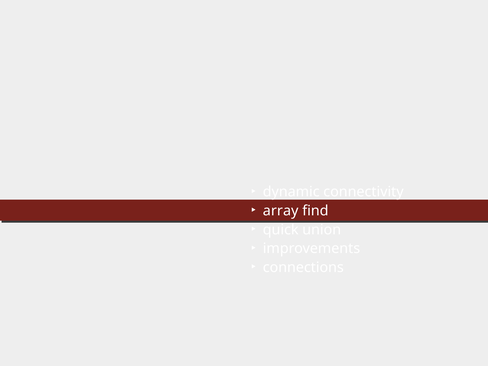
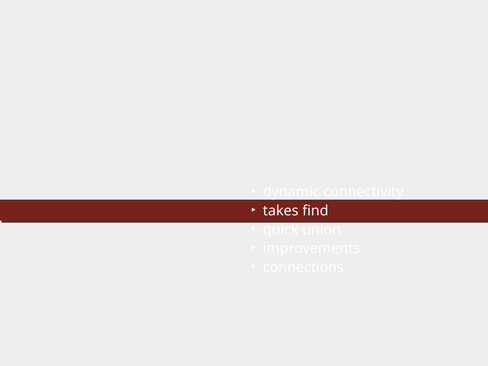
array: array -> takes (281, 211)
